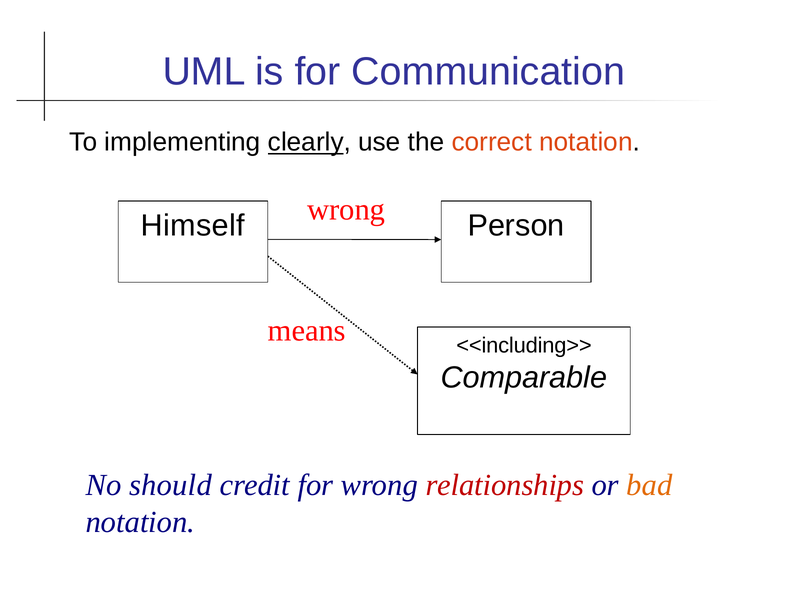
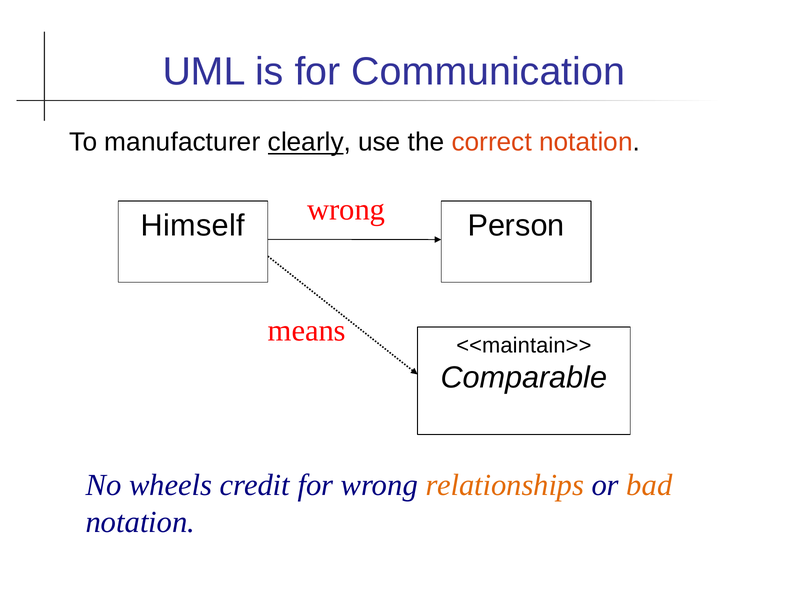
implementing: implementing -> manufacturer (182, 142)
<<including>>: <<including>> -> <<maintain>> (524, 346)
should: should -> wheels (171, 485)
relationships colour: red -> orange (505, 485)
